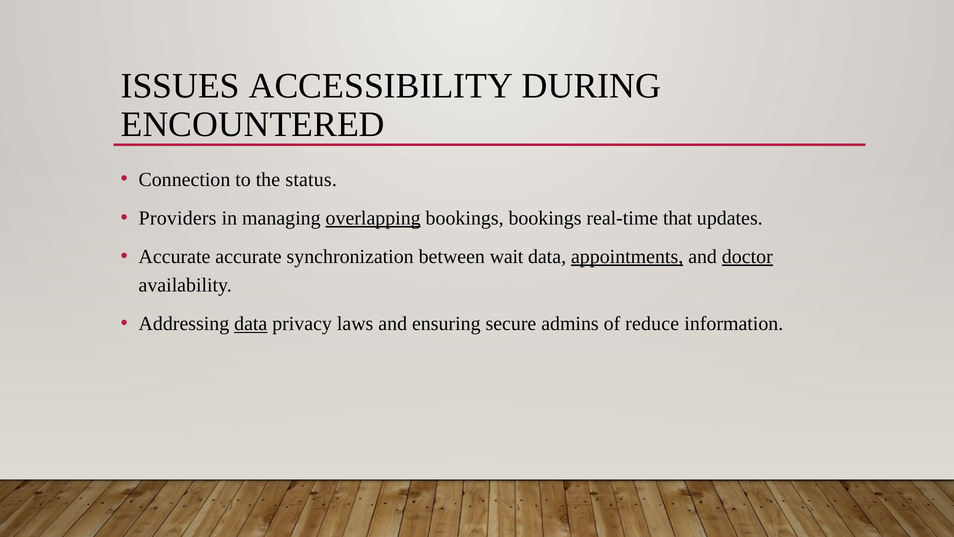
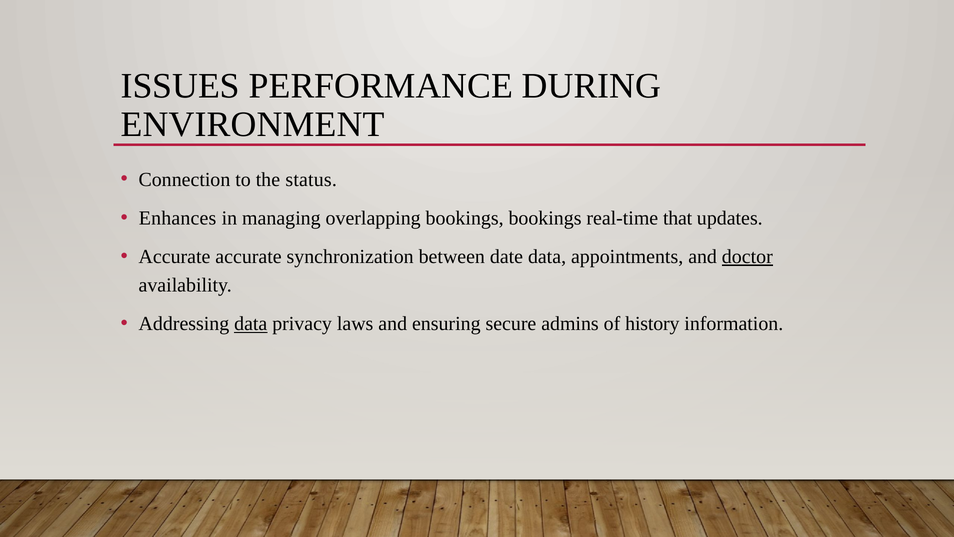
ACCESSIBILITY: ACCESSIBILITY -> PERFORMANCE (381, 86)
ENCOUNTERED: ENCOUNTERED -> ENVIRONMENT (253, 124)
Providers: Providers -> Enhances (178, 218)
overlapping underline: present -> none (373, 218)
wait: wait -> date (506, 257)
appointments underline: present -> none (627, 257)
reduce: reduce -> history (652, 324)
